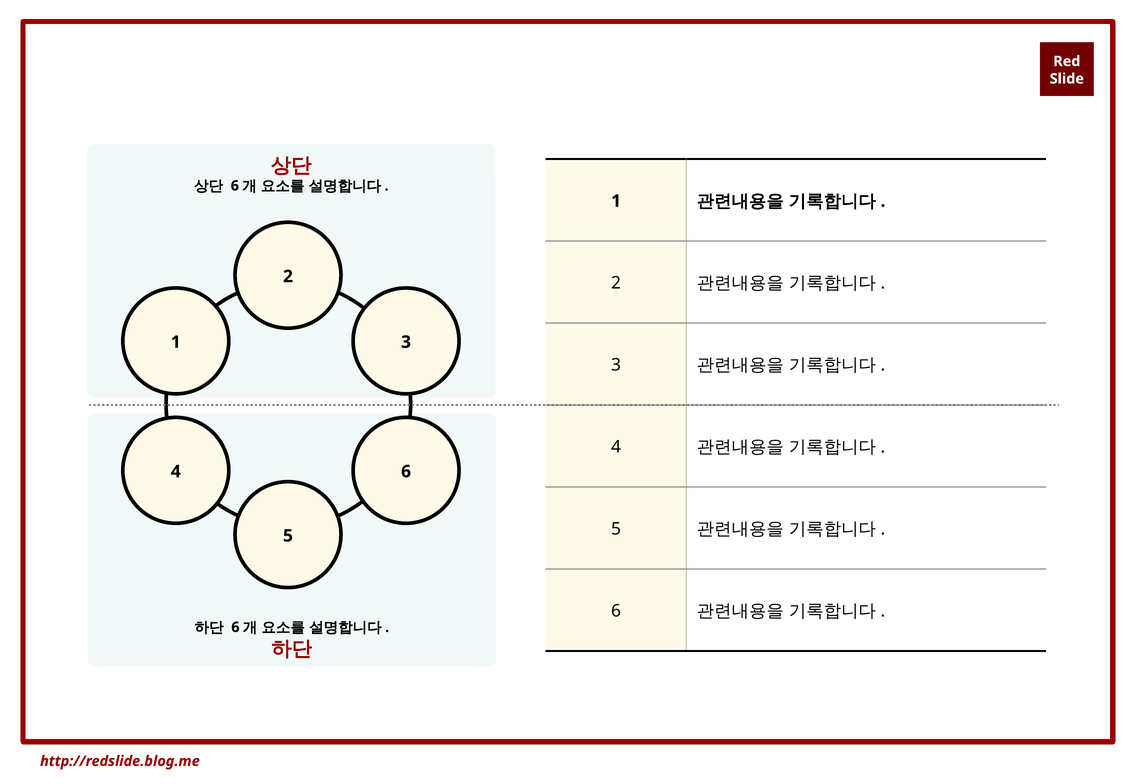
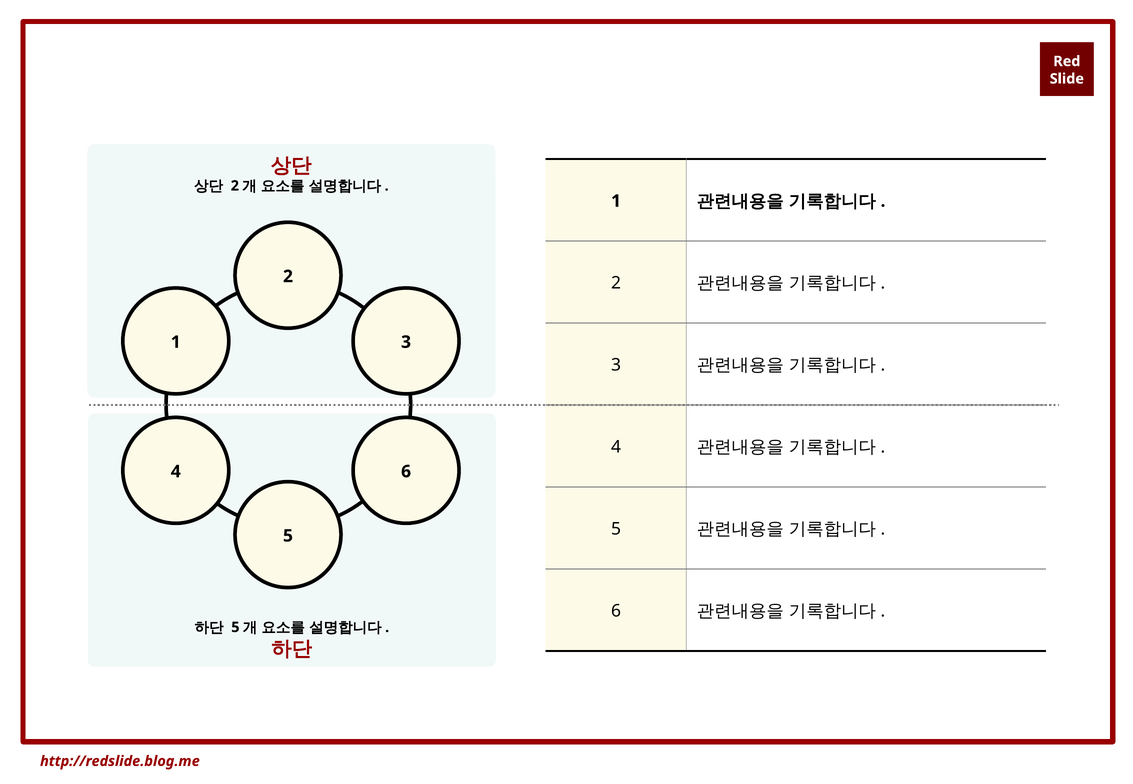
6: 6 -> 2 (235, 186)
6: 6 -> 5 (235, 628)
